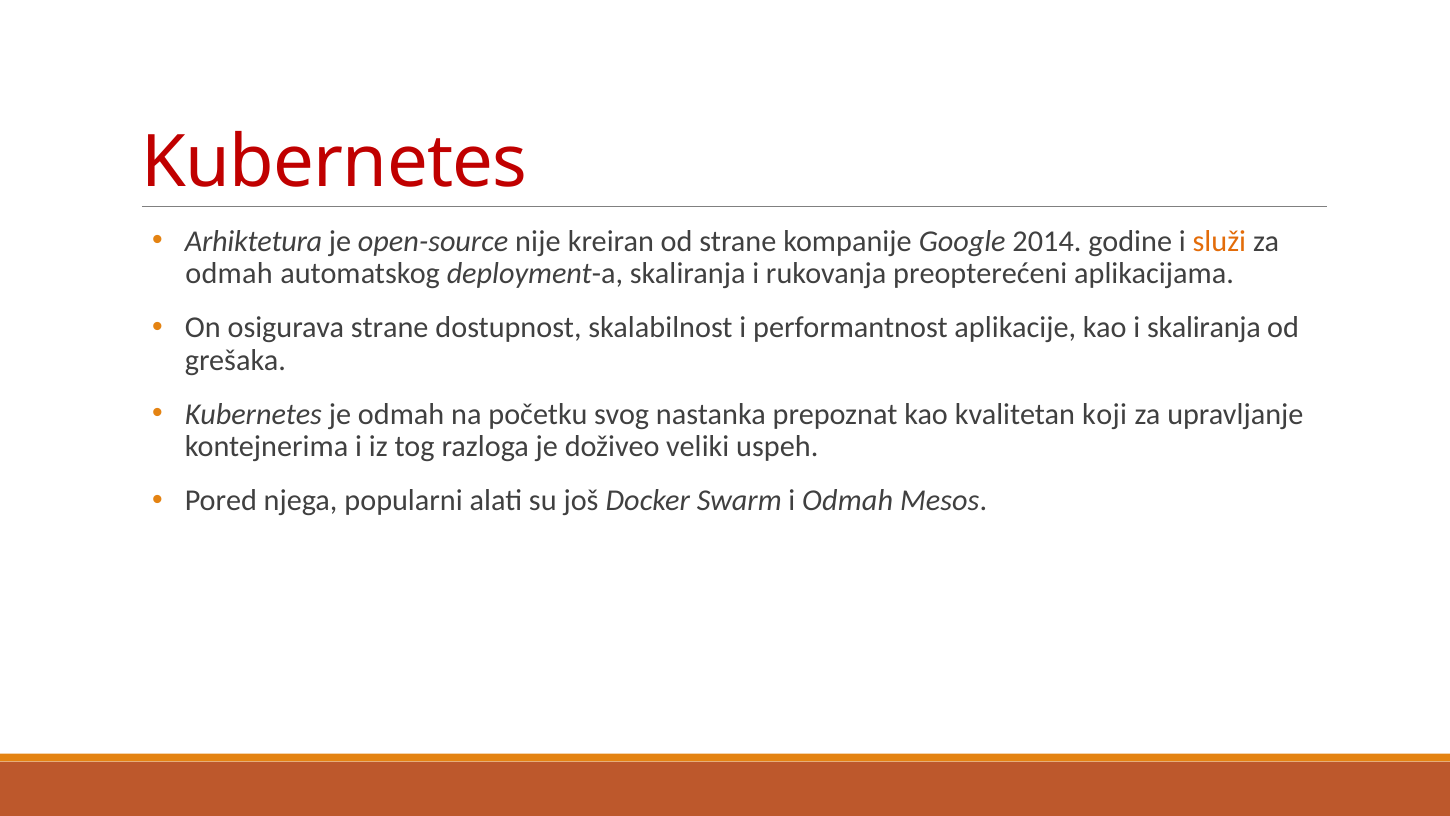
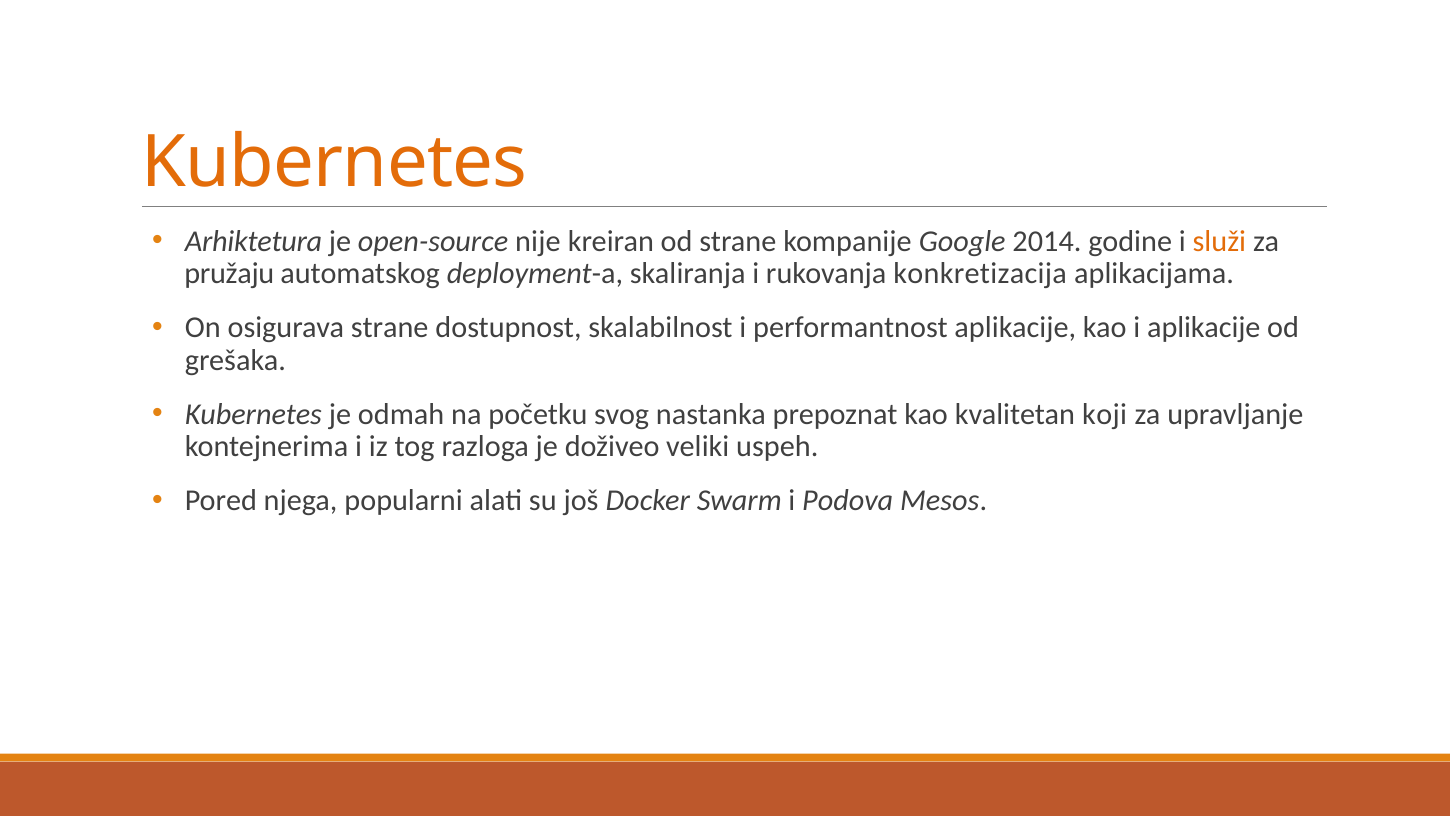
Kubernetes colour: red -> orange (334, 162)
odmah: odmah -> pružaju (229, 274)
preopterećeni: preopterećeni -> konkretizacija (980, 274)
i skaliranja: skaliranja -> aplikacije (1204, 327)
i Odmah: Odmah -> Podova (848, 500)
